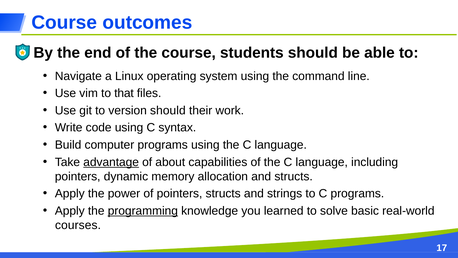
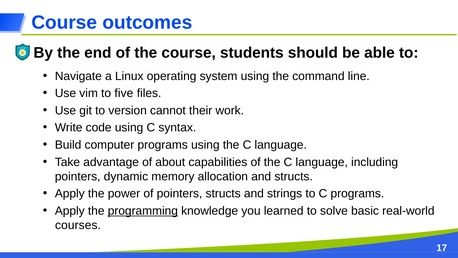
that: that -> five (124, 93)
version should: should -> cannot (168, 110)
advantage underline: present -> none (111, 162)
